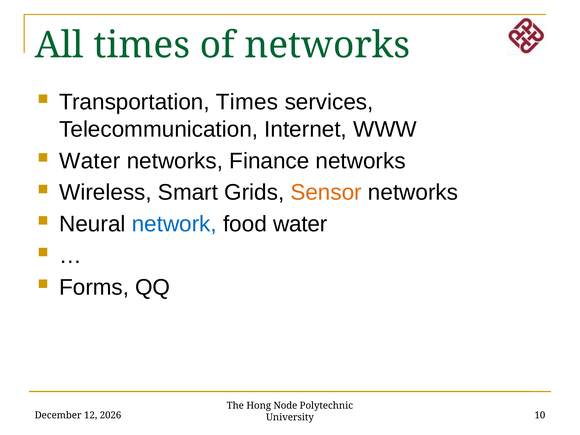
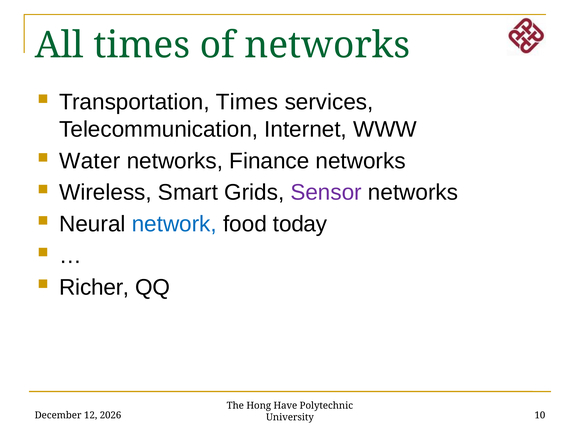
Sensor colour: orange -> purple (326, 192)
food water: water -> today (300, 224)
Forms: Forms -> Richer (94, 287)
Node: Node -> Have (285, 406)
